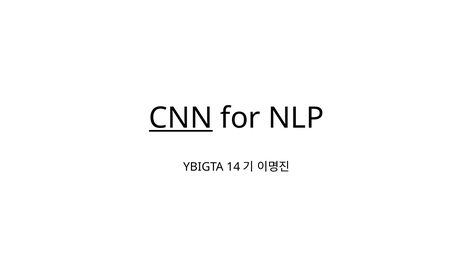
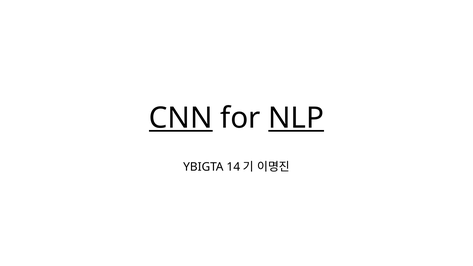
NLP underline: none -> present (296, 118)
